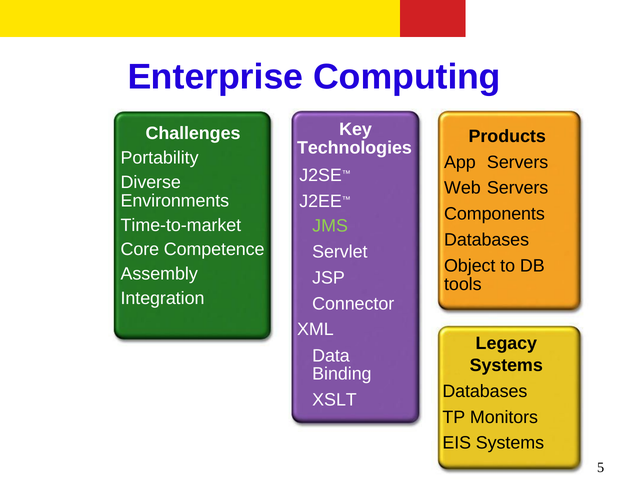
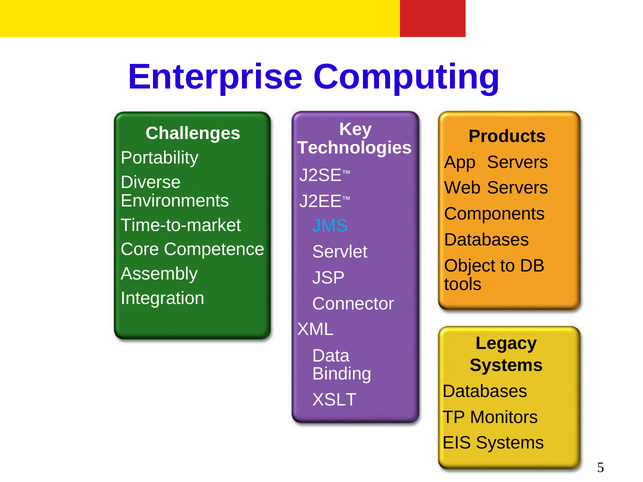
JMS colour: light green -> light blue (330, 226)
